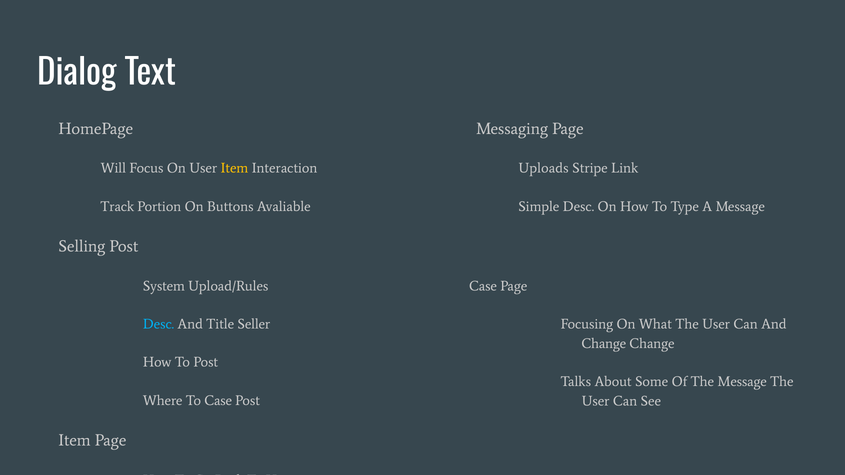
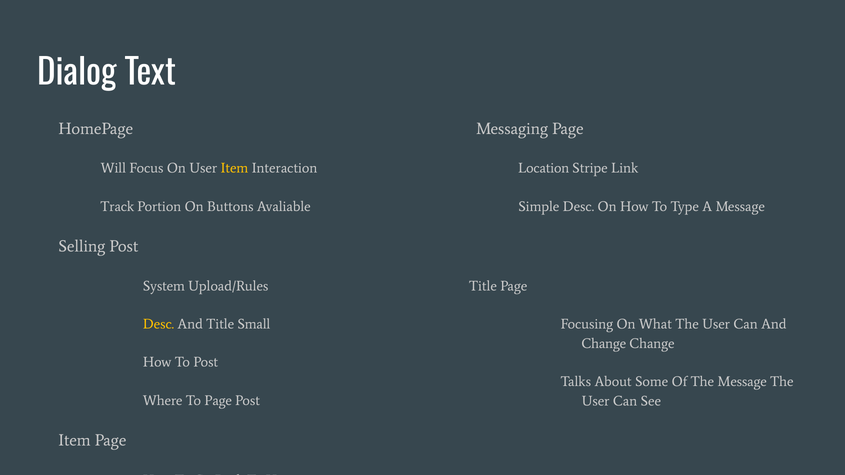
Uploads: Uploads -> Location (544, 168)
Case: Case -> Title (483, 286)
Desc colour: light blue -> yellow (158, 324)
Title Seller: Seller -> Small (254, 324)
To Case: Case -> Page (218, 401)
